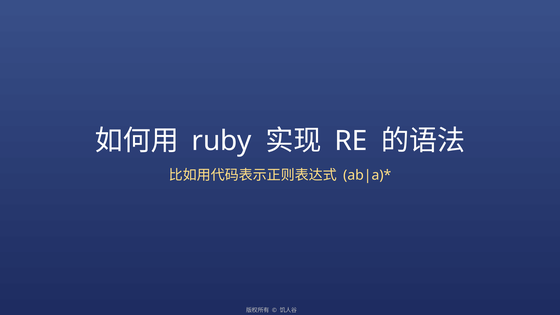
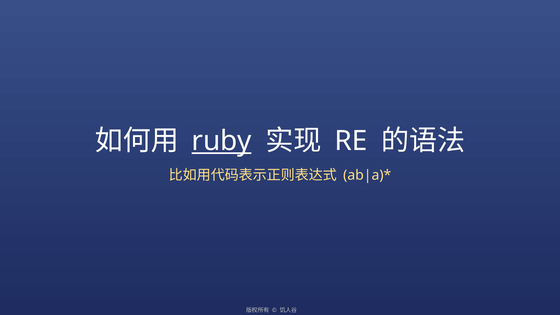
ruby underline: none -> present (222, 141)
